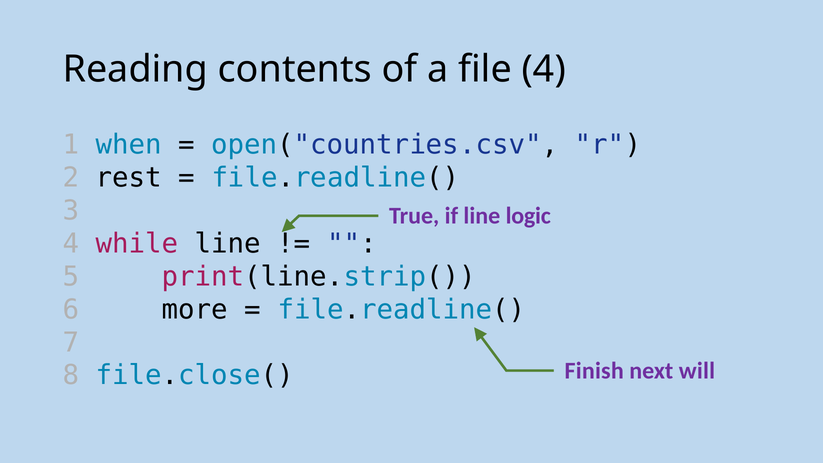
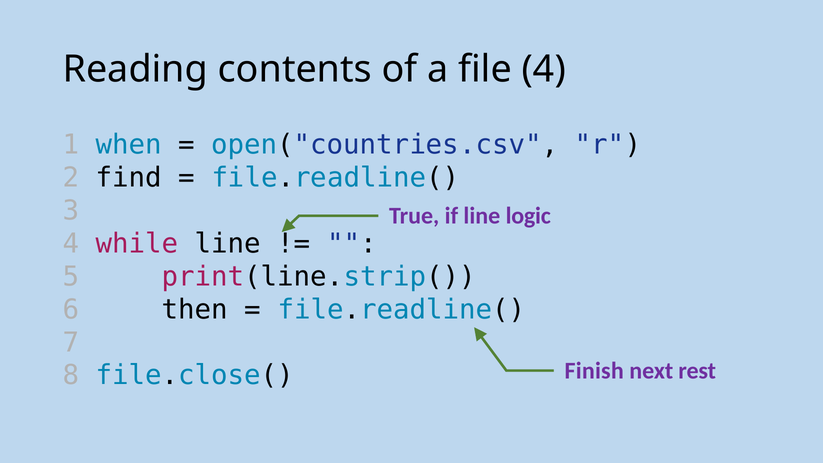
rest: rest -> find (129, 178)
more: more -> then (195, 309)
will: will -> rest (697, 371)
